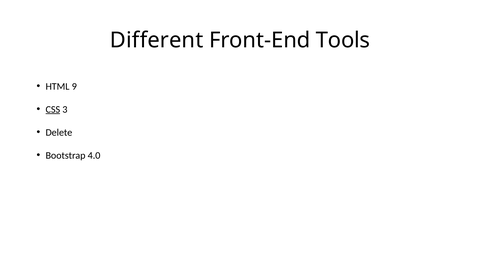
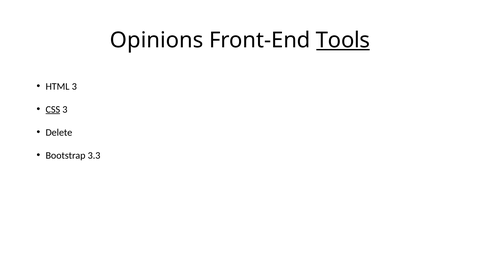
Different: Different -> Opinions (157, 40)
Tools underline: none -> present (343, 40)
HTML 9: 9 -> 3 (74, 86)
4.0: 4.0 -> 3.3 (94, 155)
